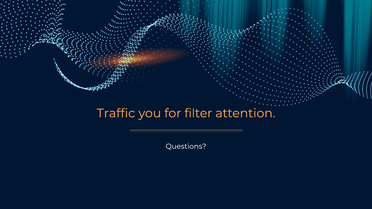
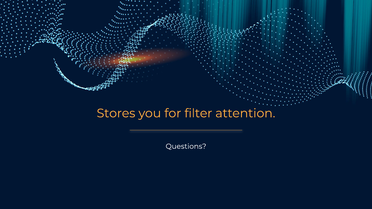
Traffic: Traffic -> Stores (116, 113)
